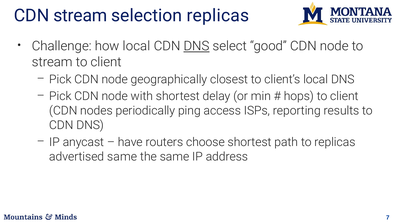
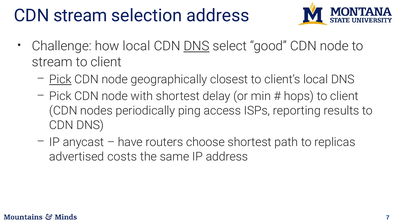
selection replicas: replicas -> address (218, 16)
Pick underline: none -> present (60, 79)
advertised same: same -> costs (122, 157)
